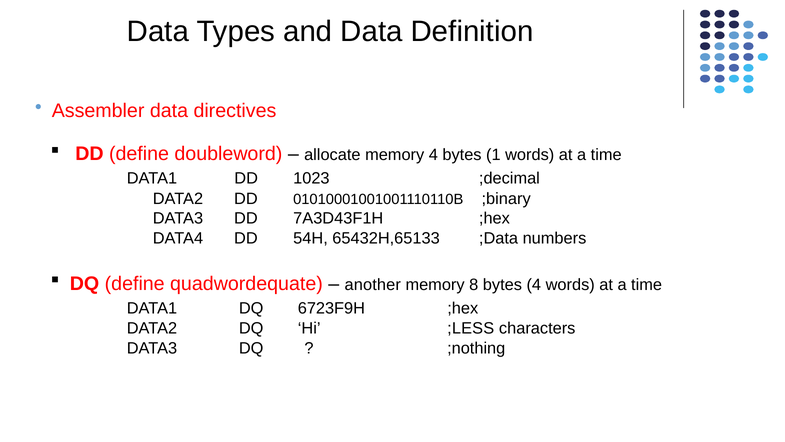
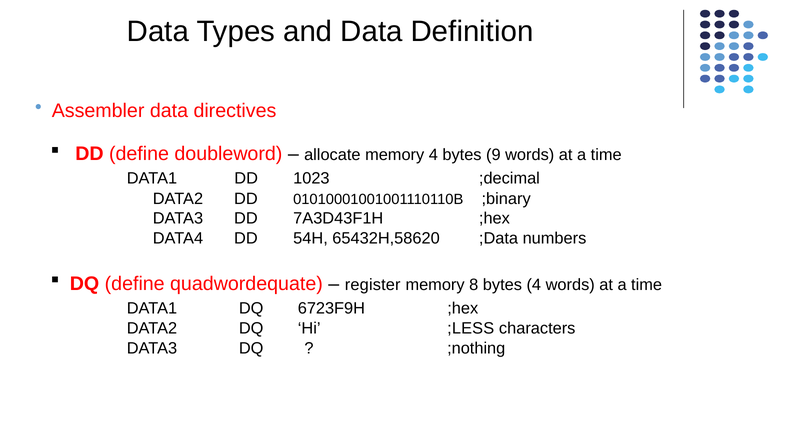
1: 1 -> 9 (493, 155)
65432H,65133: 65432H,65133 -> 65432H,58620 (386, 238)
another: another -> register (373, 284)
